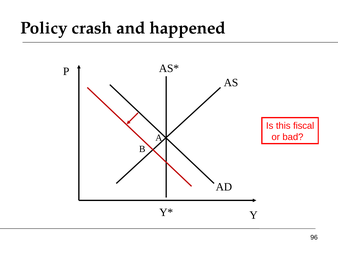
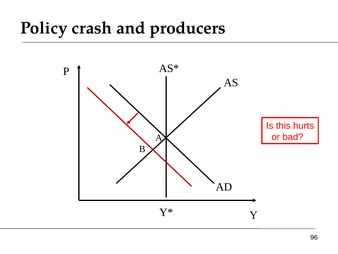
happened: happened -> producers (188, 28)
fiscal: fiscal -> hurts (304, 125)
